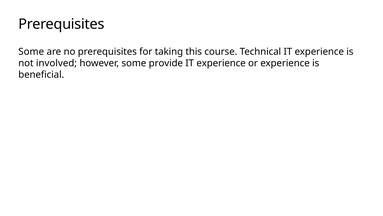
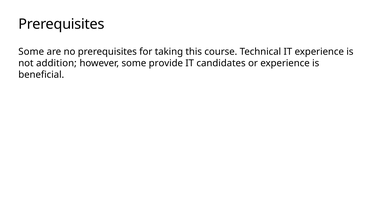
involved: involved -> addition (56, 63)
experience: experience -> candidates (221, 63)
